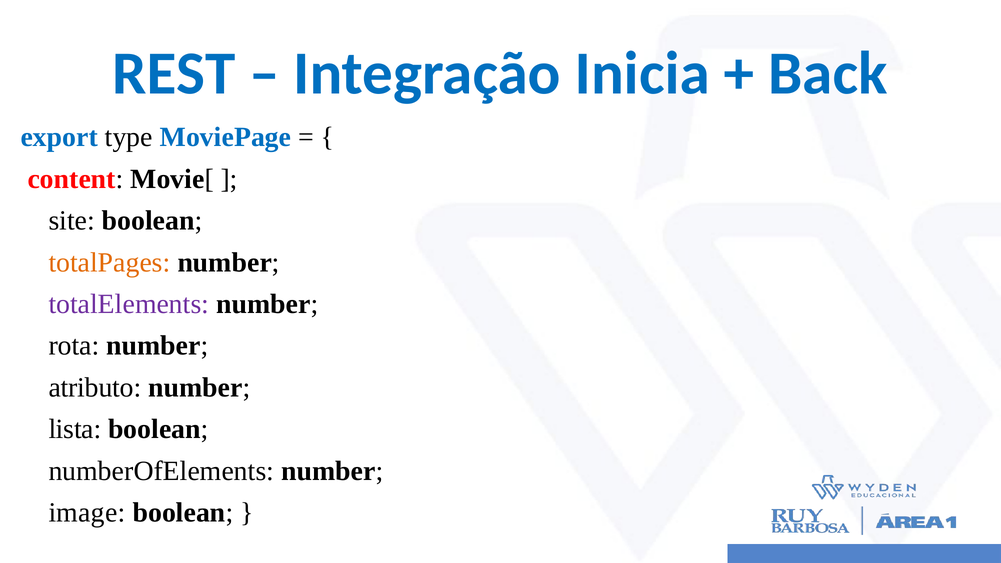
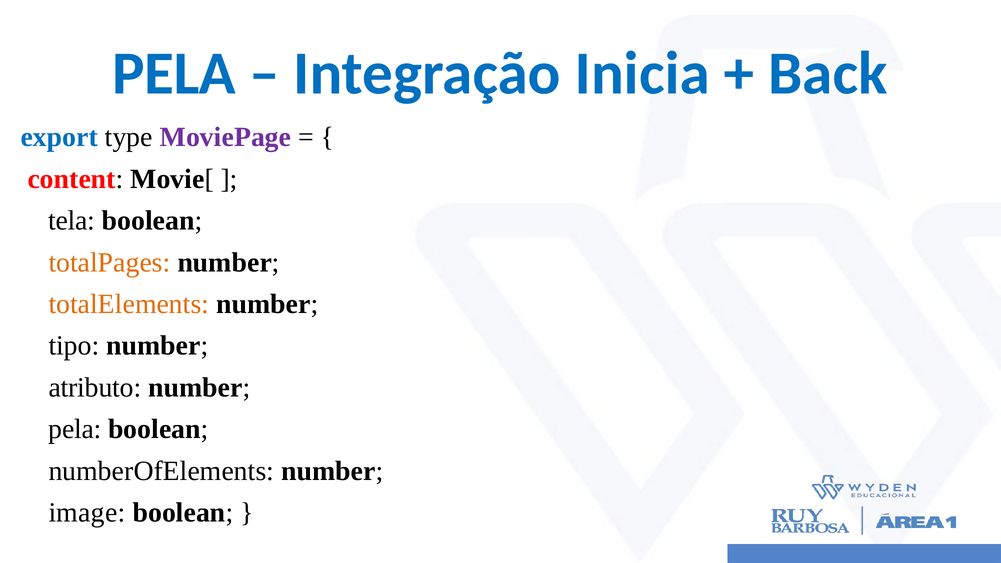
REST: REST -> PELA (174, 74)
MoviePage colour: blue -> purple (226, 137)
site: site -> tela (72, 221)
totalElements colour: purple -> orange (129, 304)
rota: rota -> tipo (74, 346)
lista: lista -> pela (75, 429)
